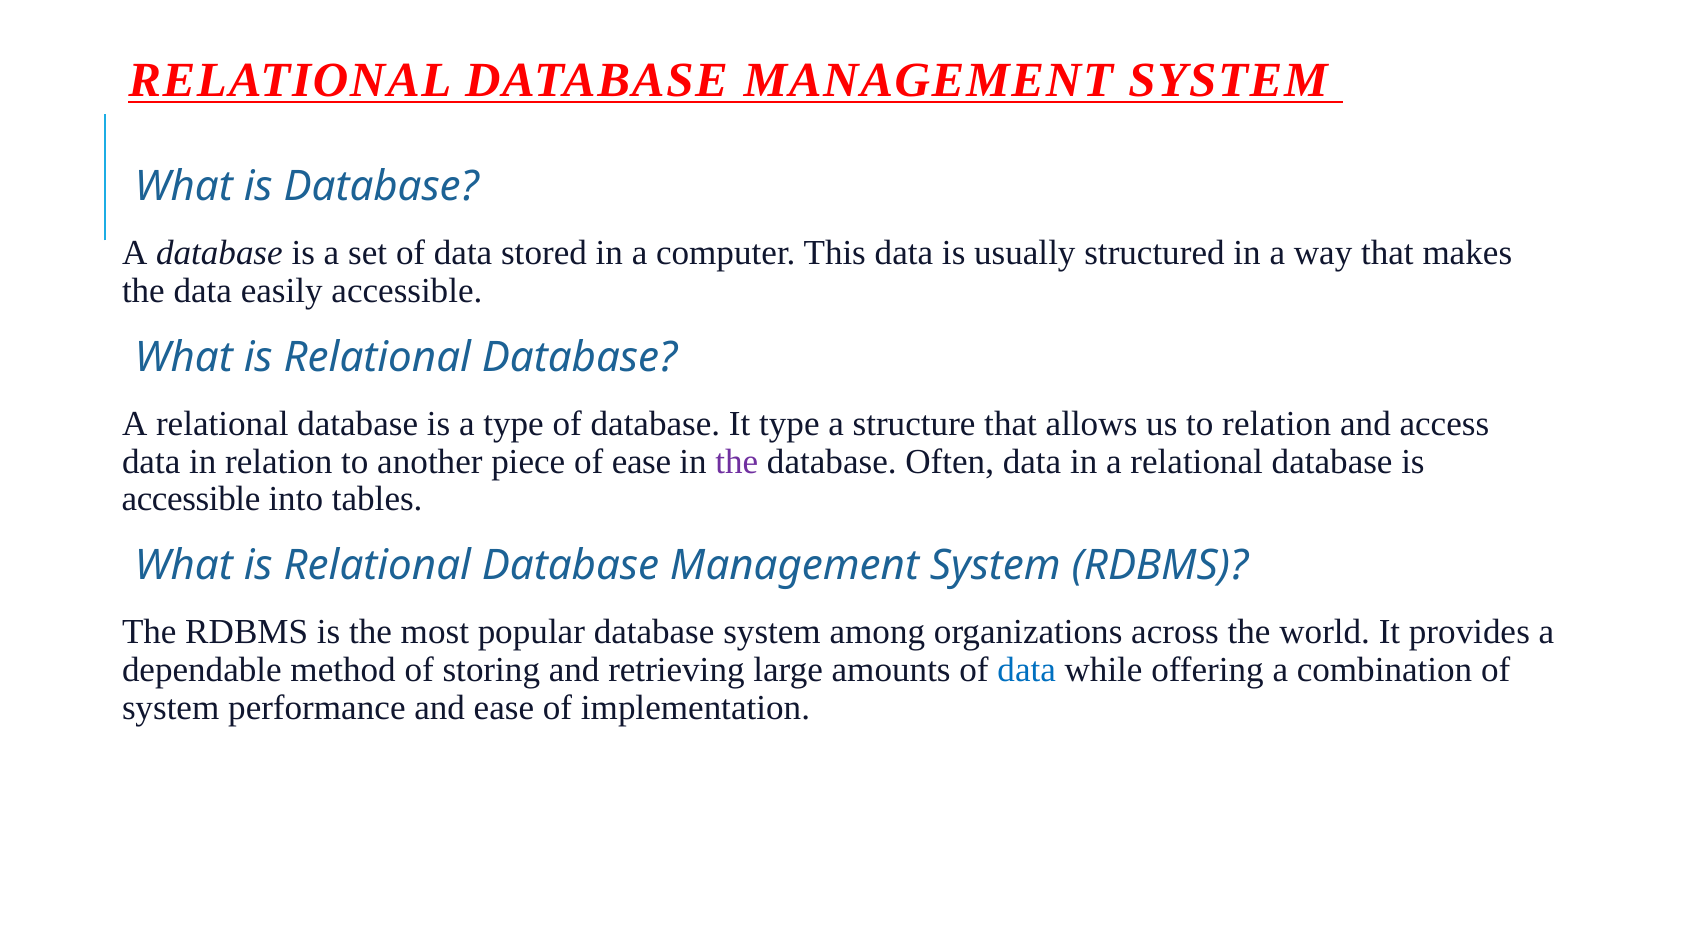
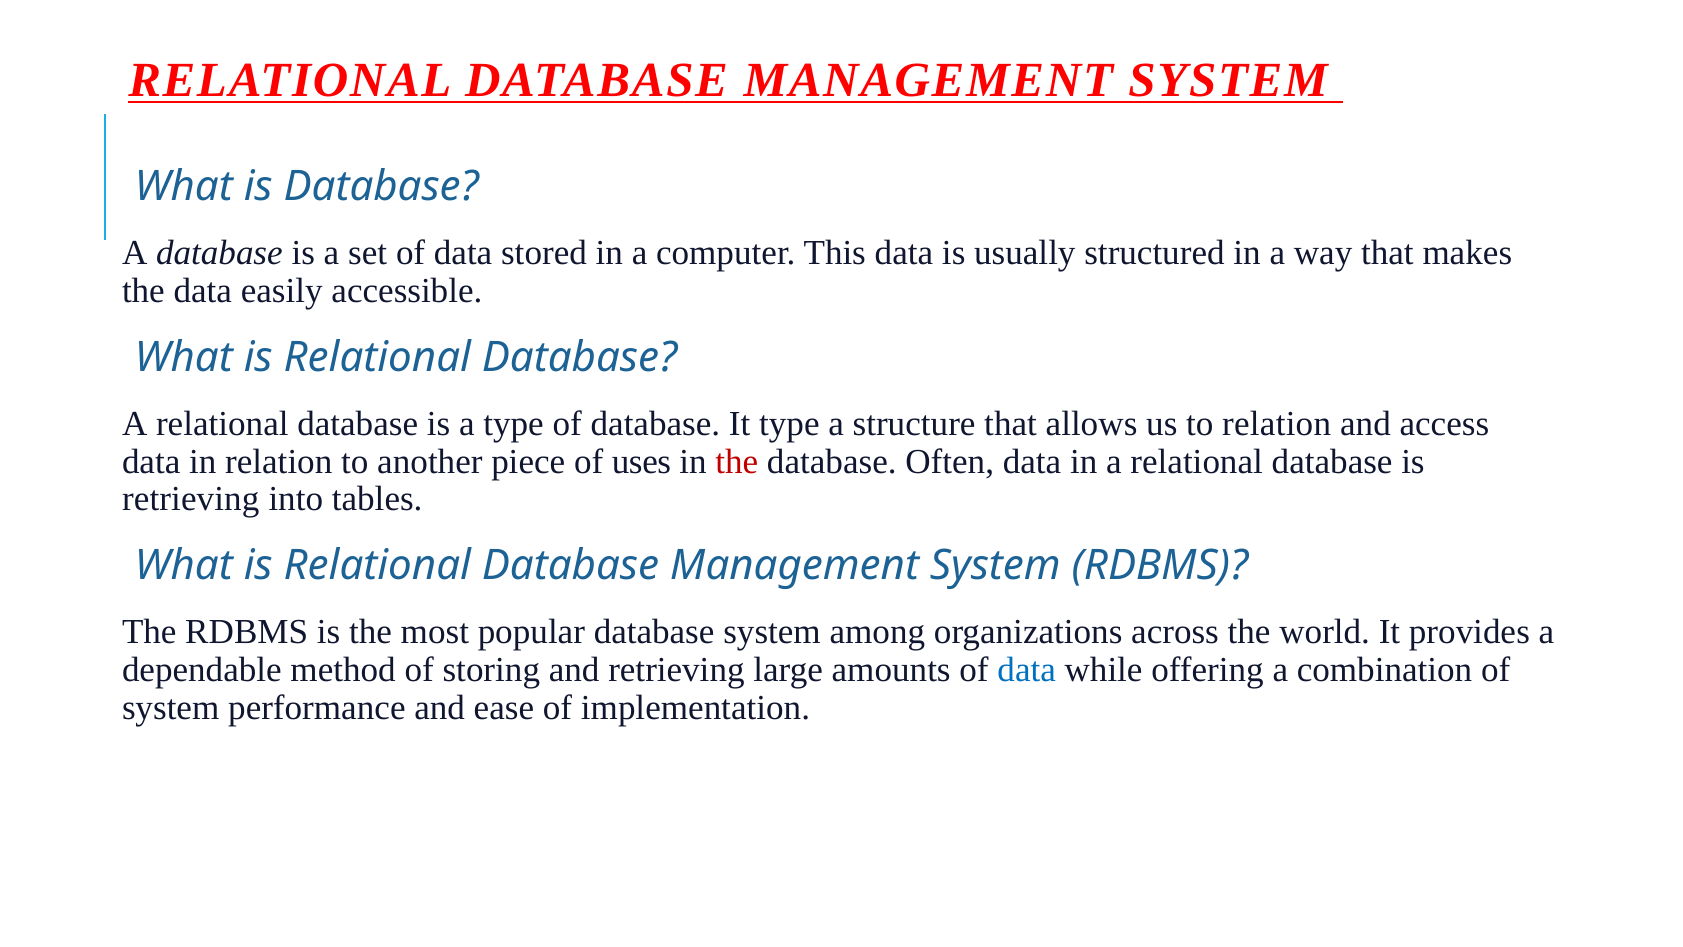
of ease: ease -> uses (641, 461)
the colour: purple -> red (737, 461)
accessible: accessible -> retrieving (191, 499)
